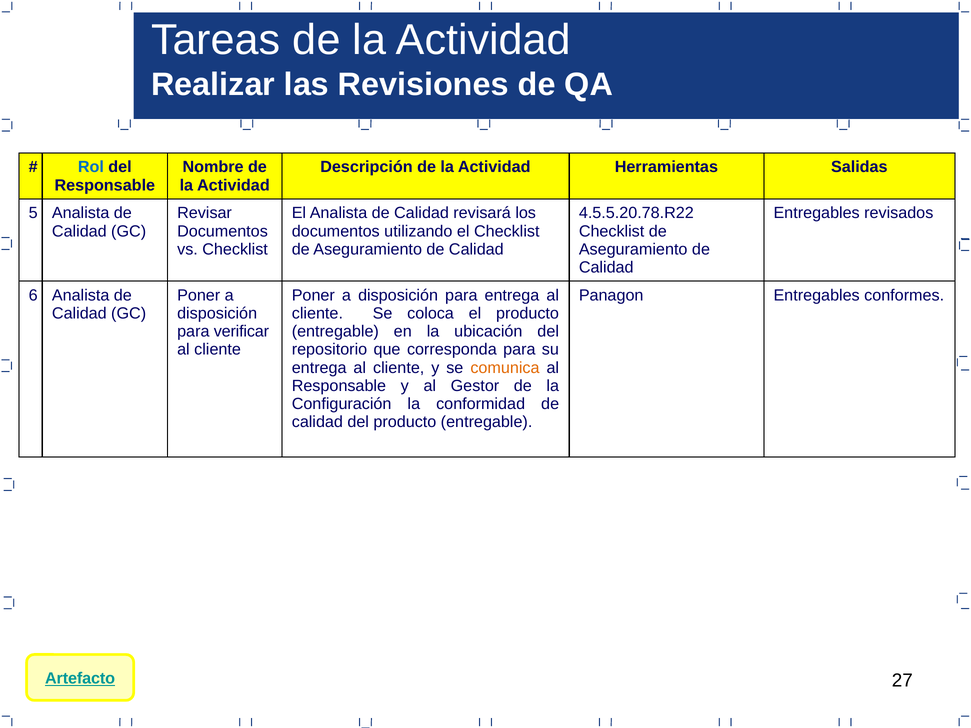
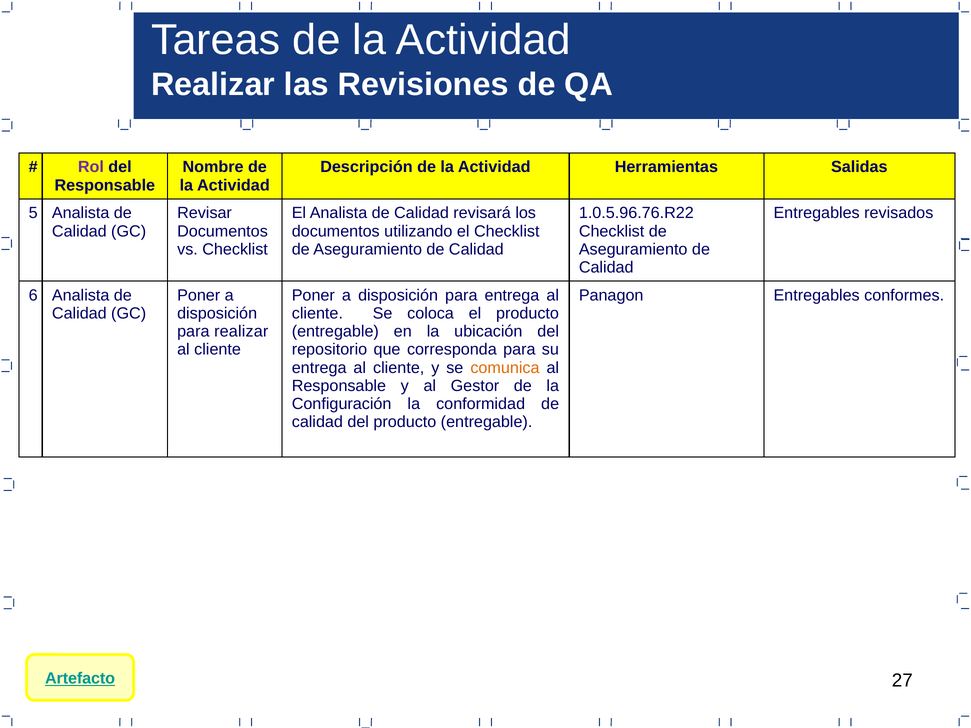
Rol colour: blue -> purple (91, 167)
4.5.5.20.78.R22: 4.5.5.20.78.R22 -> 1.0.5.96.76.R22 (636, 213)
para verificar: verificar -> realizar (241, 332)
